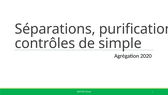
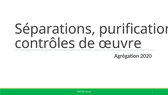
simple: simple -> œuvre (120, 43)
